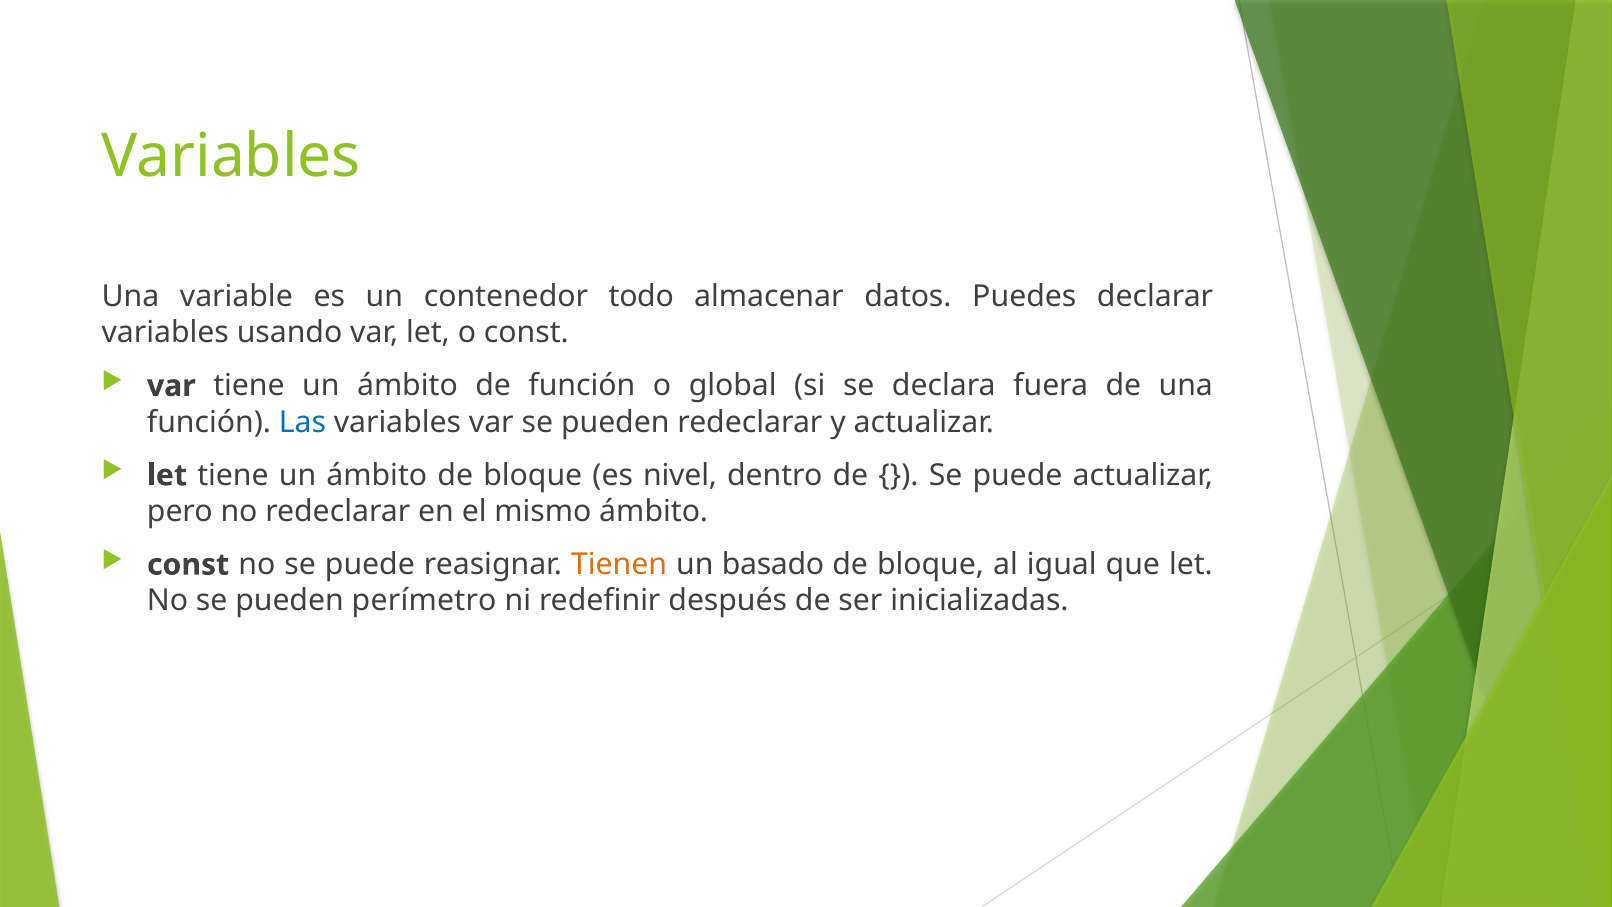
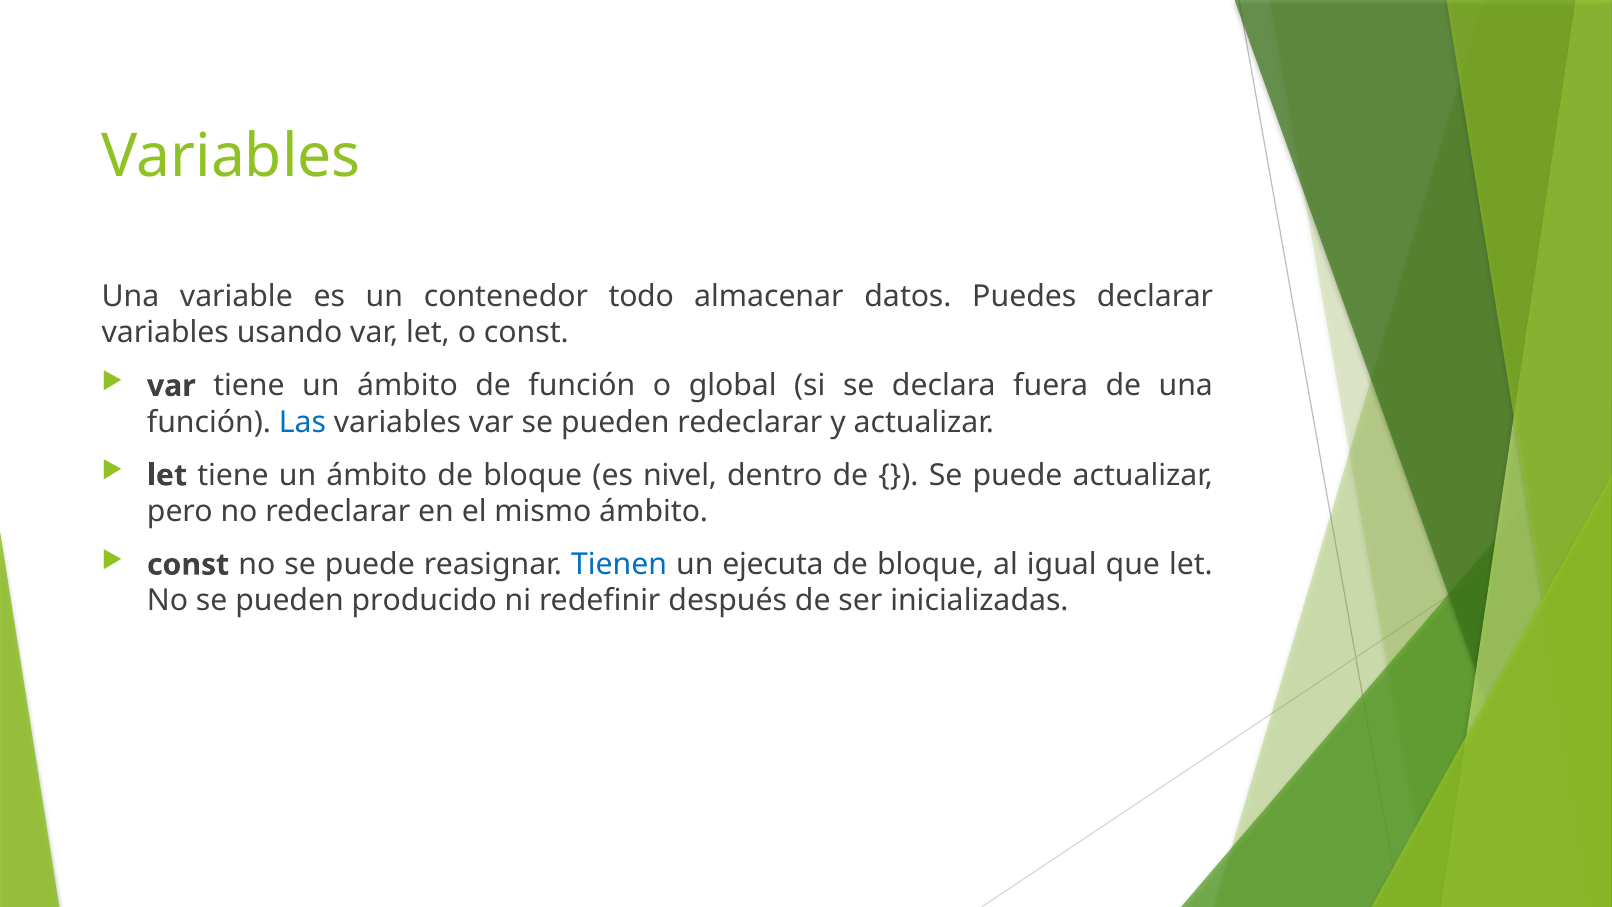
Tienen colour: orange -> blue (619, 565)
basado: basado -> ejecuta (773, 565)
perímetro: perímetro -> producido (424, 601)
